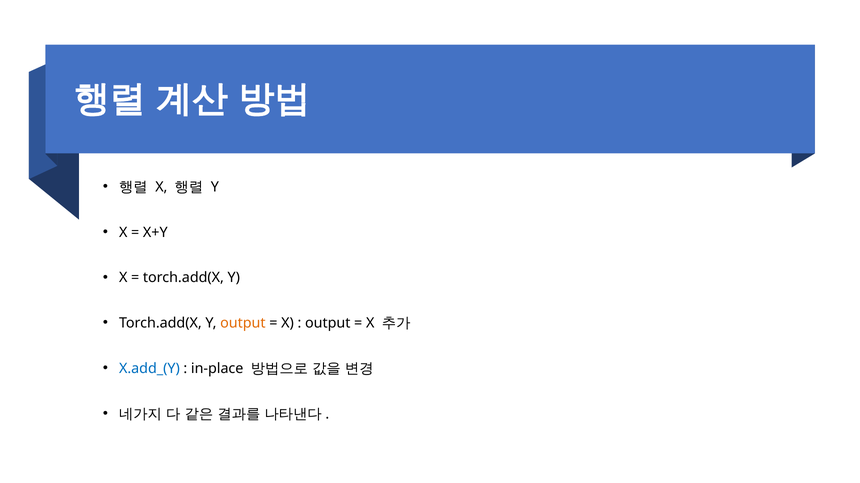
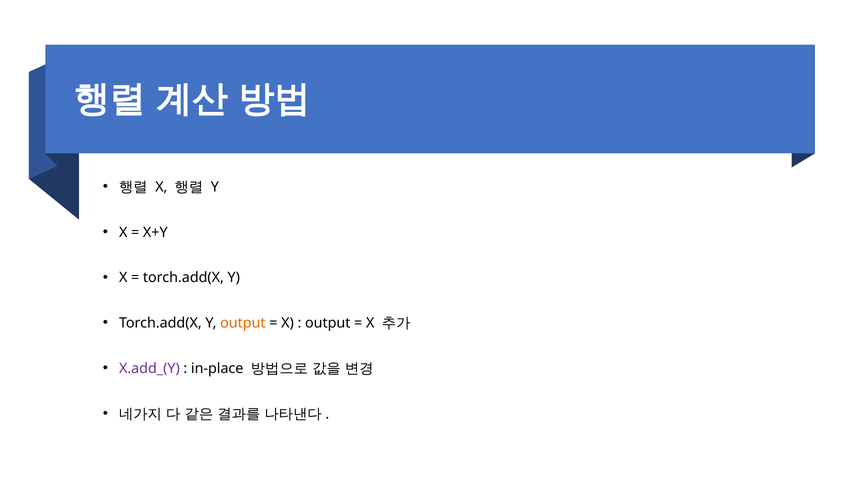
X.add_(Y colour: blue -> purple (149, 369)
